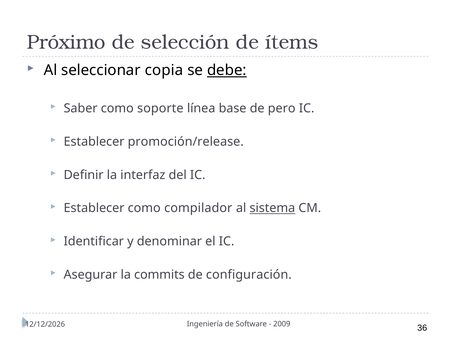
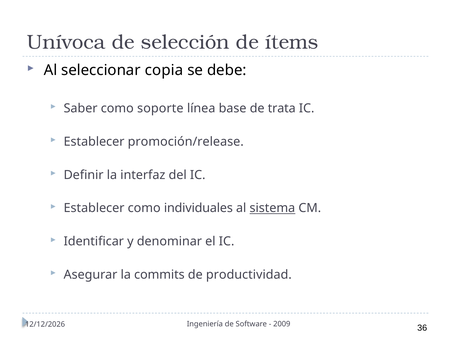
Próximo: Próximo -> Unívoca (66, 42)
debe underline: present -> none (227, 70)
pero: pero -> trata (282, 108)
compilador: compilador -> individuales (198, 208)
configuración: configuración -> productividad (249, 275)
